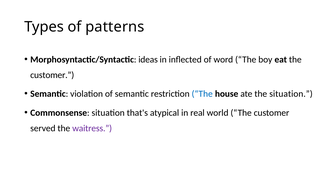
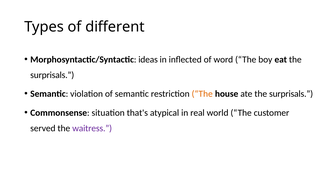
patterns: patterns -> different (115, 27)
customer: customer -> surprisals (52, 75)
The colour: blue -> orange (202, 94)
ate the situation: situation -> surprisals (291, 94)
